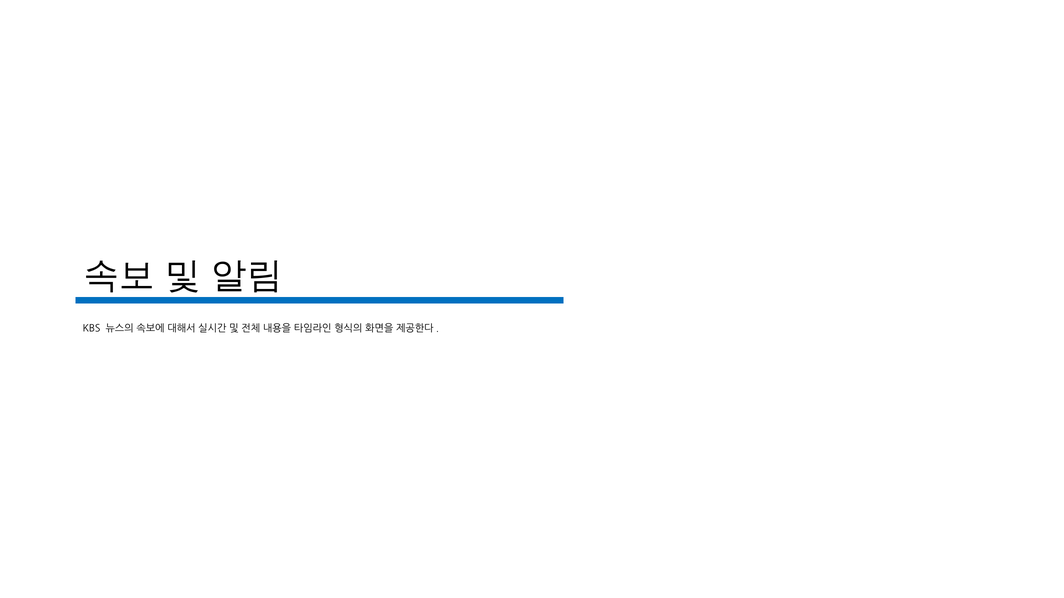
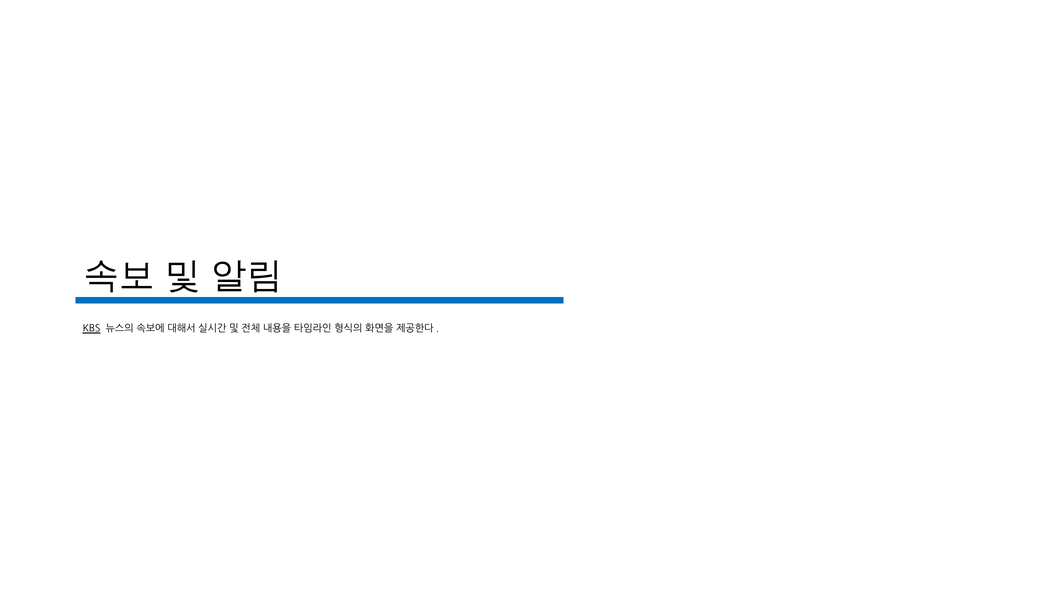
KBS underline: none -> present (91, 329)
